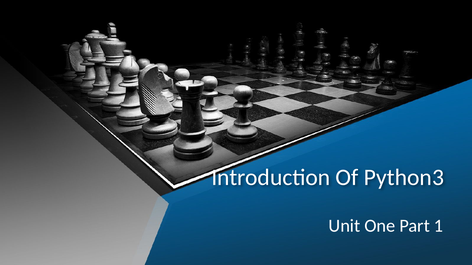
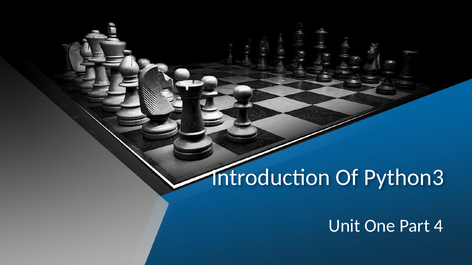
1: 1 -> 4 (439, 226)
